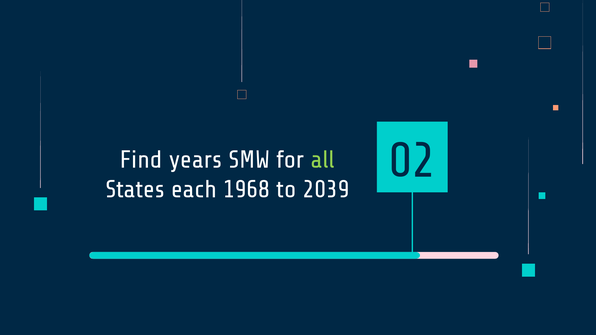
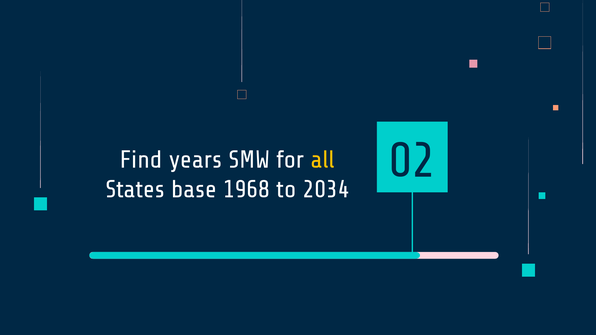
all colour: light green -> yellow (323, 160)
each: each -> base (194, 189)
2039: 2039 -> 2034 (326, 189)
